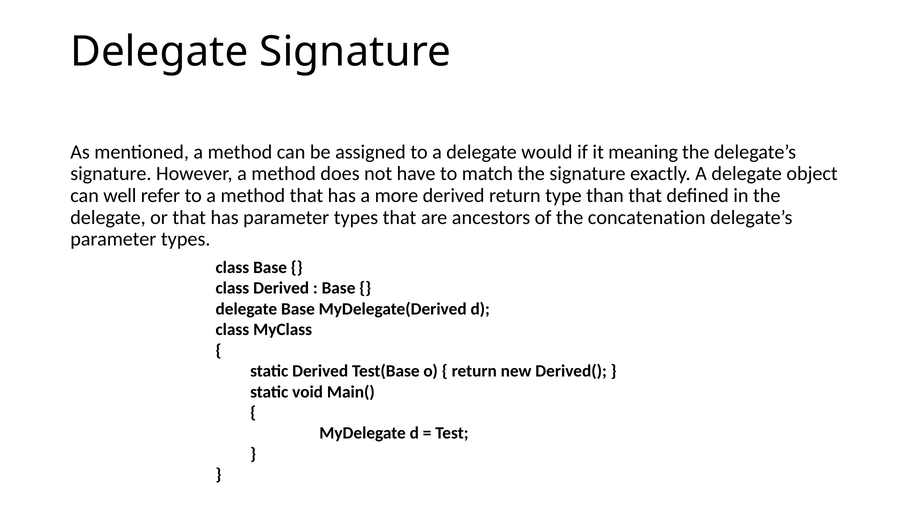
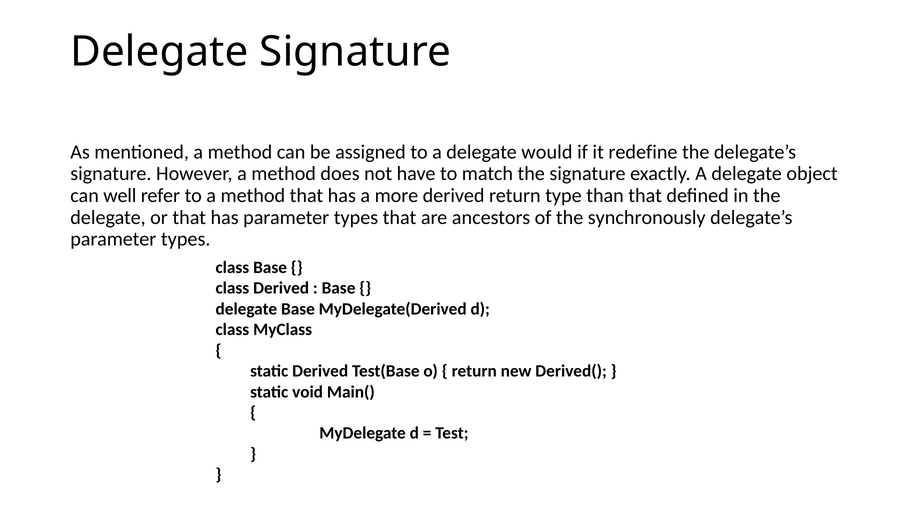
meaning: meaning -> redefine (643, 152)
concatenation: concatenation -> synchronously (647, 218)
